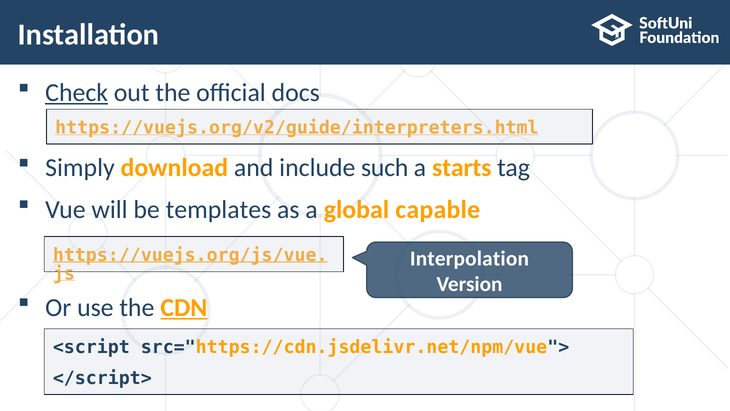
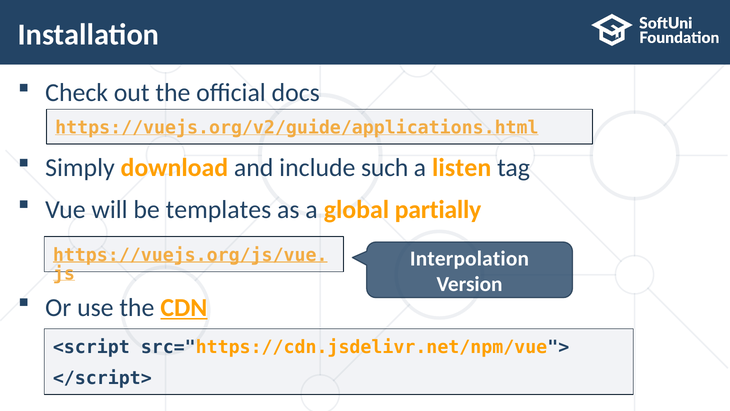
Check underline: present -> none (77, 93)
https://vuejs.org/v2/guide/interpreters.html: https://vuejs.org/v2/guide/interpreters.html -> https://vuejs.org/v2/guide/applications.html (297, 128)
starts: starts -> listen (462, 168)
capable: capable -> partially (438, 209)
